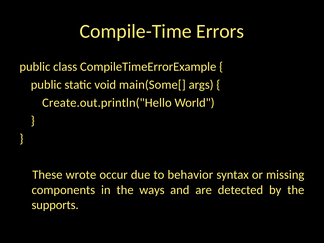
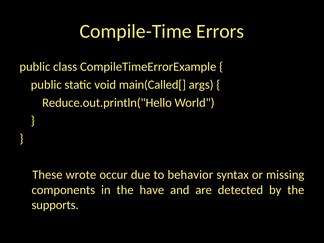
main(Some[: main(Some[ -> main(Called[ (152, 85)
Create.out.println("Hello: Create.out.println("Hello -> Reduce.out.println("Hello (107, 103)
ways: ways -> have (152, 190)
